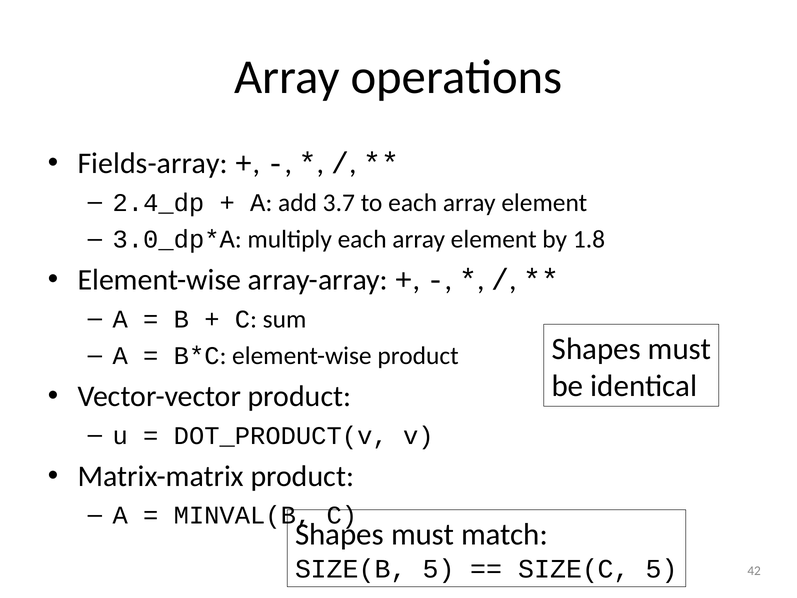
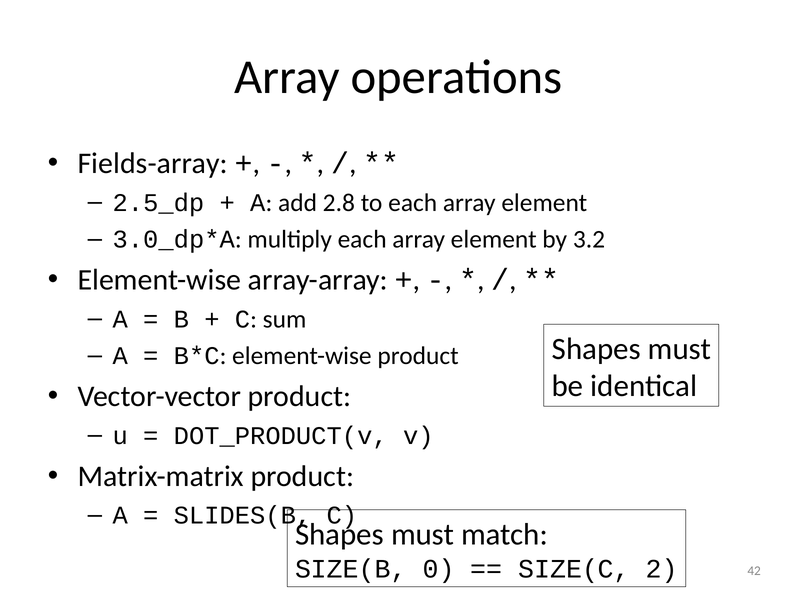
2.4_dp: 2.4_dp -> 2.5_dp (158, 203)
3.7: 3.7 -> 2.8 (339, 203)
1.8: 1.8 -> 3.2 (589, 239)
MINVAL(B: MINVAL(B -> SLIDES(B (242, 515)
SIZE(B 5: 5 -> 0 (439, 569)
SIZE(C 5: 5 -> 2 (662, 569)
